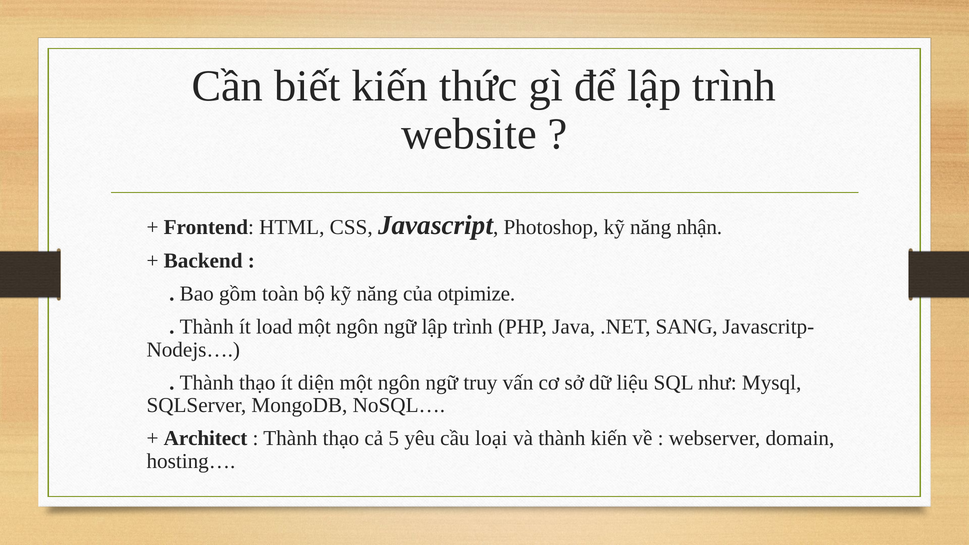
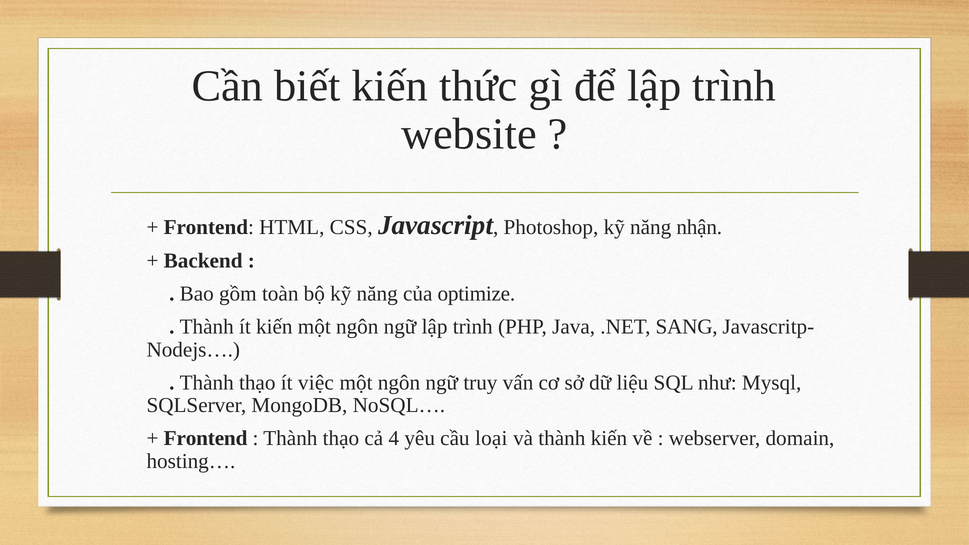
otpimize: otpimize -> optimize (476, 294)
ít load: load -> kiến (274, 327)
diện: diện -> việc (316, 383)
Architect: Architect -> Frontend (206, 439)
5: 5 -> 4 (394, 439)
